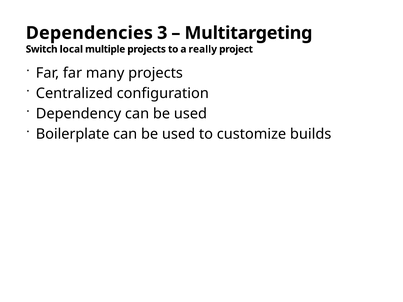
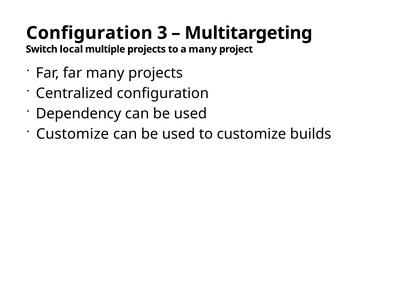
Dependencies: Dependencies -> Configuration (89, 33)
a really: really -> many (203, 49)
Boilerplate: Boilerplate -> Customize (72, 134)
